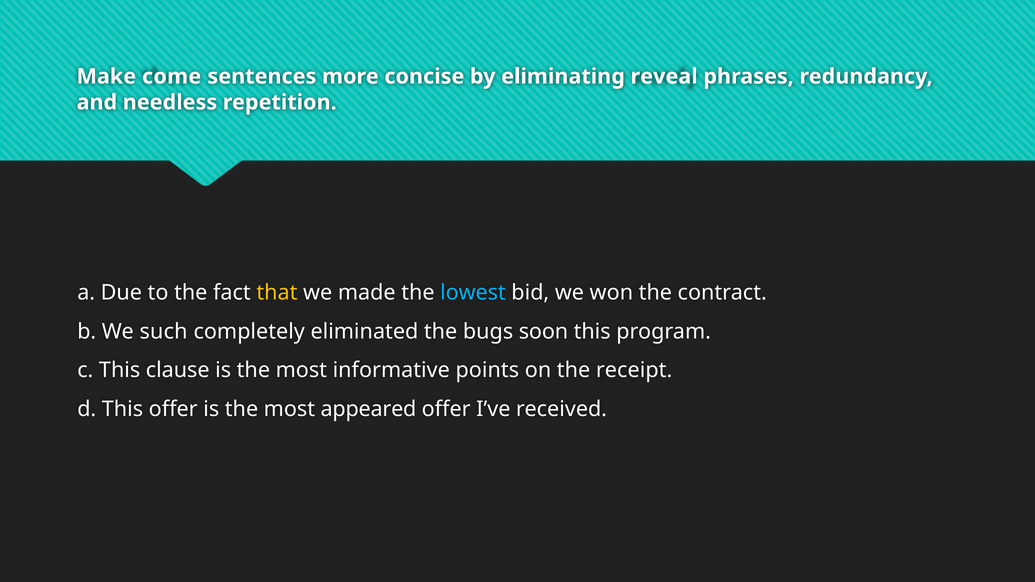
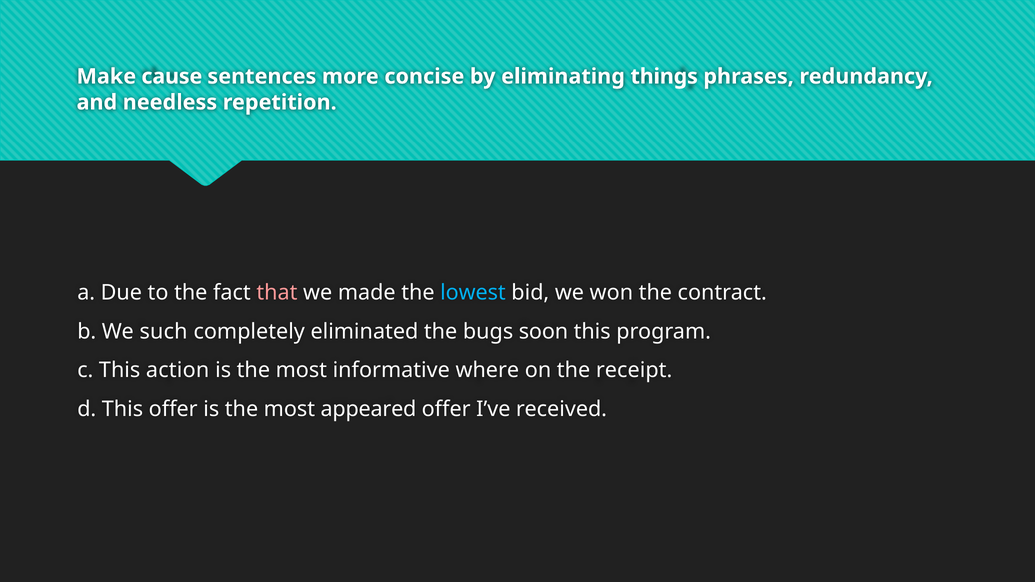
come: come -> cause (172, 77)
reveal: reveal -> things (664, 77)
that colour: yellow -> pink (277, 293)
clause: clause -> action (178, 370)
points: points -> where (487, 370)
